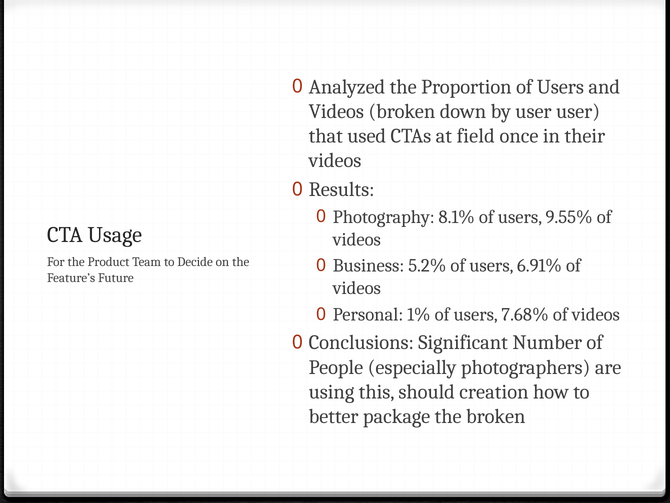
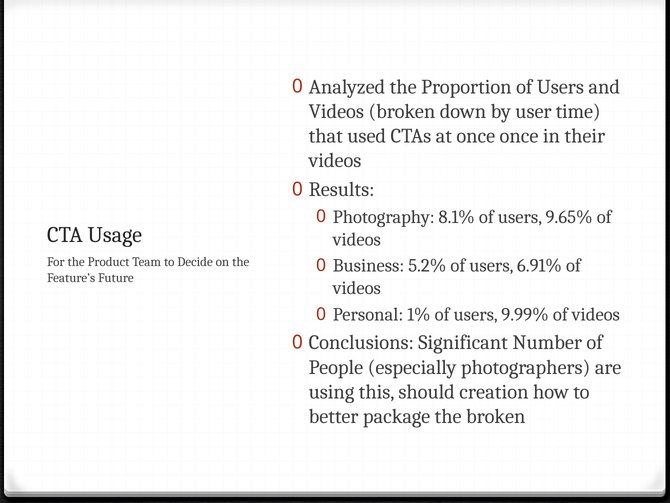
user user: user -> time (578, 111)
at field: field -> once (476, 136)
9.55%: 9.55% -> 9.65% (569, 217)
7.68%: 7.68% -> 9.99% (525, 314)
